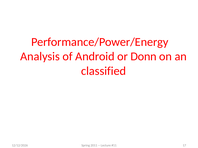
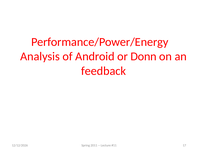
classified: classified -> feedback (104, 71)
